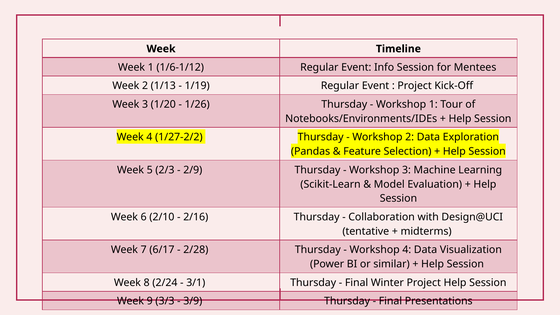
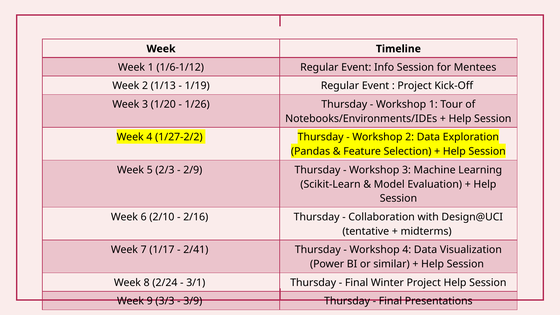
6/17: 6/17 -> 1/17 (162, 250)
2/28: 2/28 -> 2/41 (196, 250)
